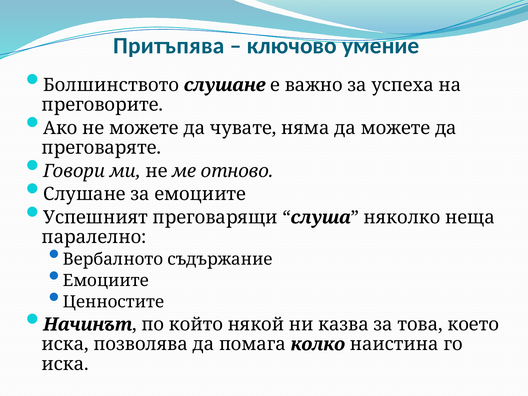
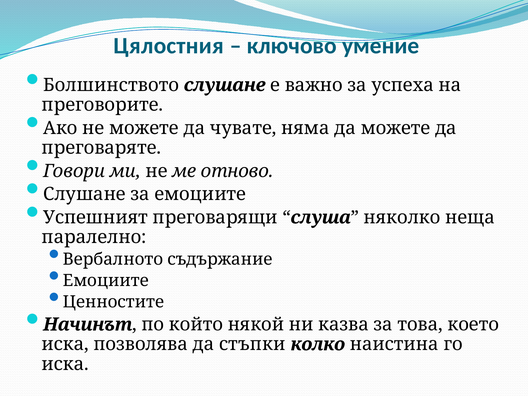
Притъпява: Притъпява -> Цялостния (169, 46)
помага: помага -> стъпки (252, 344)
